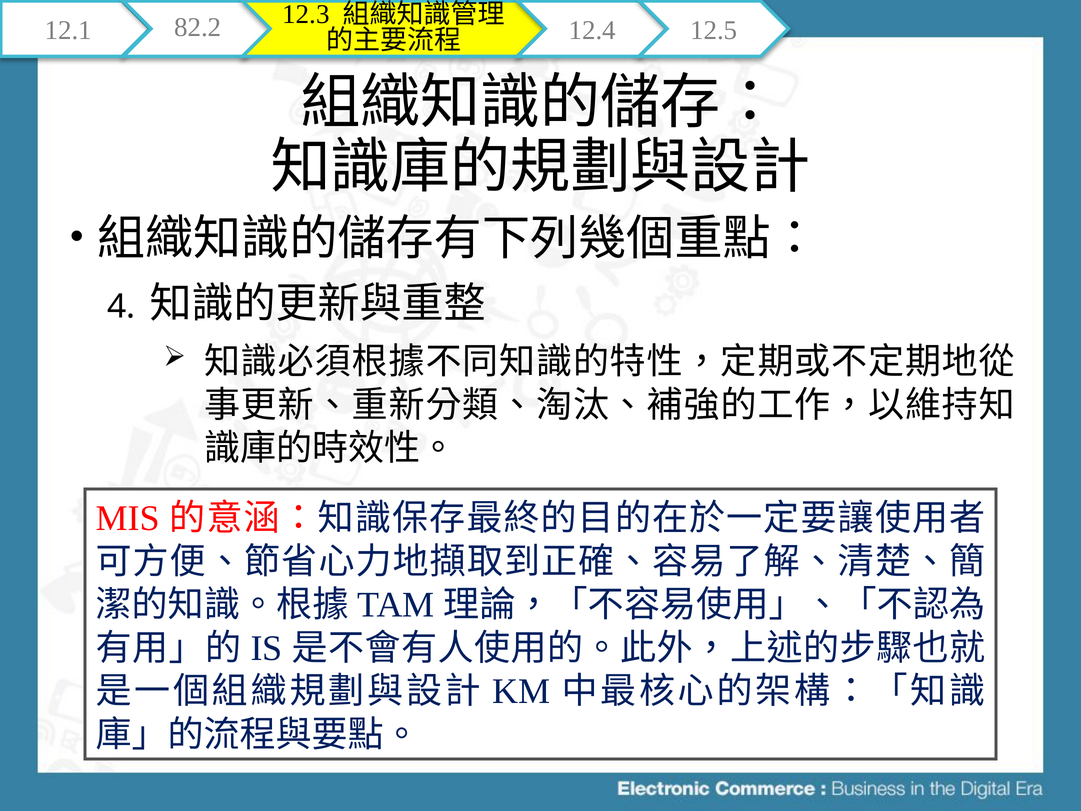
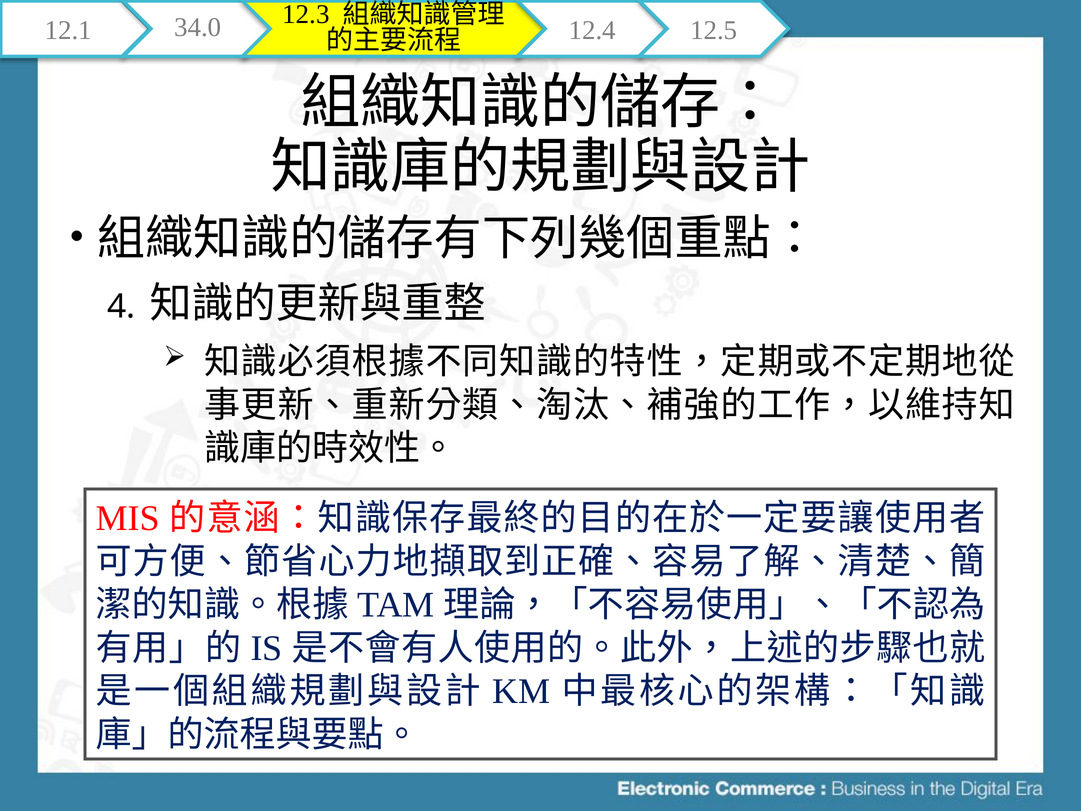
82.2: 82.2 -> 34.0 (198, 28)
